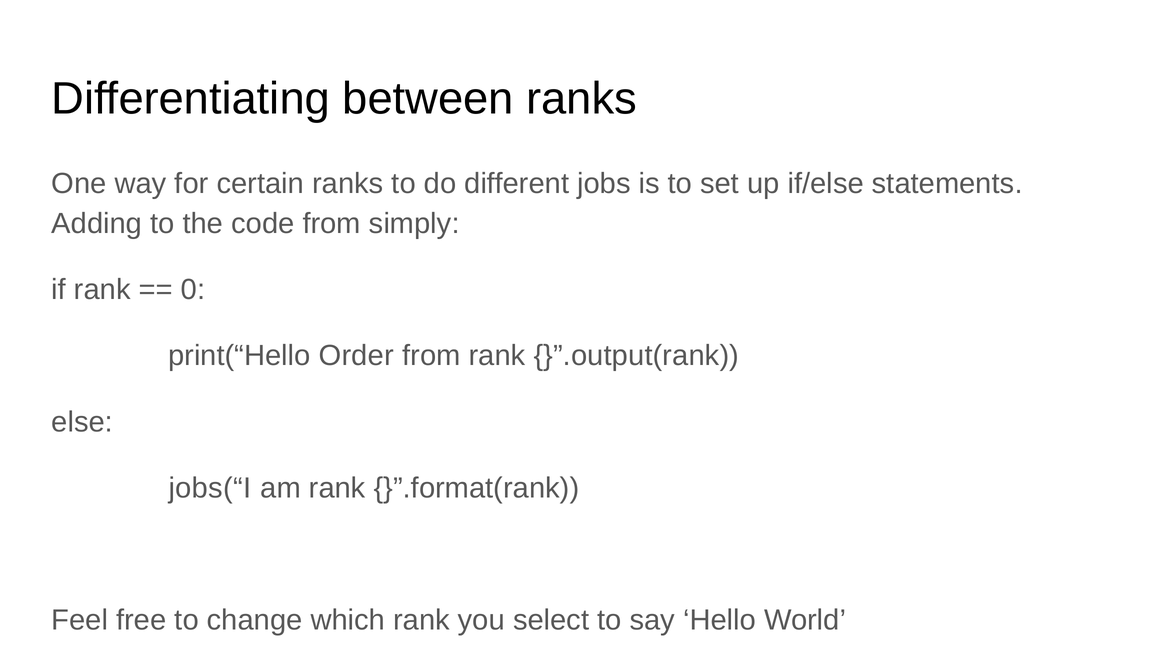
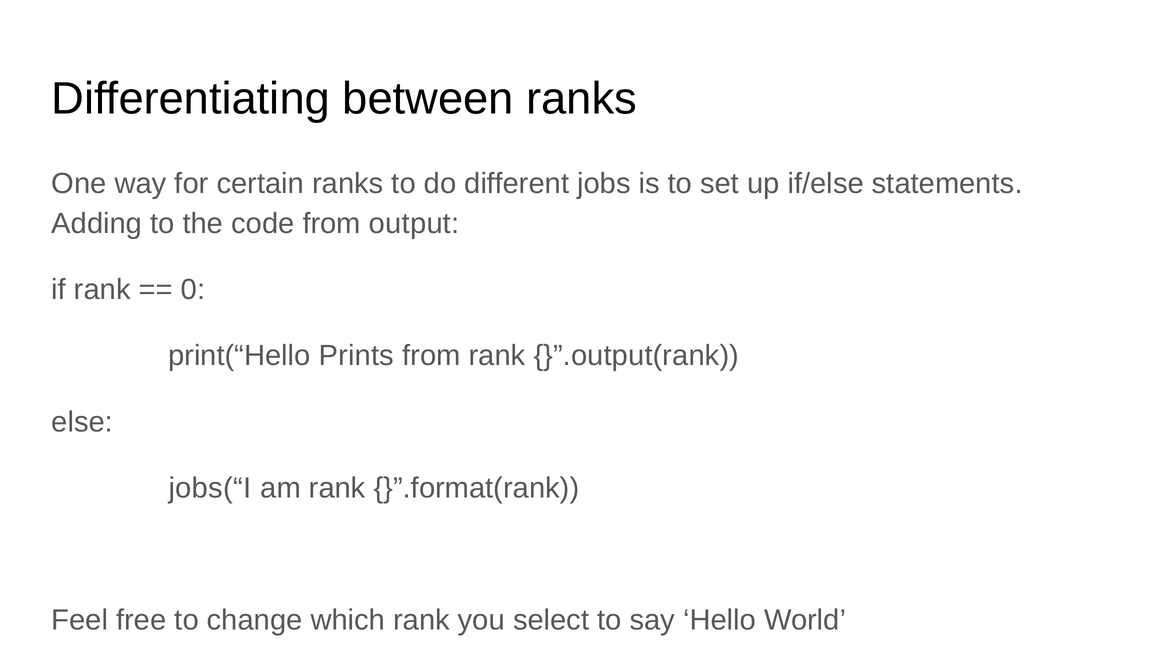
simply: simply -> output (414, 224)
Order: Order -> Prints (356, 356)
